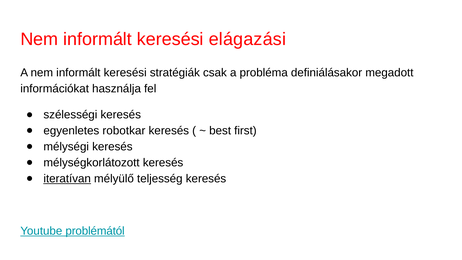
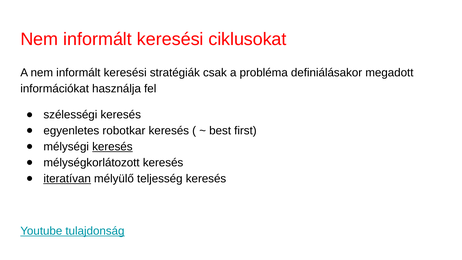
elágazási: elágazási -> ciklusokat (247, 39)
keresés underline: none -> present (112, 147)
problémától: problémától -> tulajdonság (95, 231)
